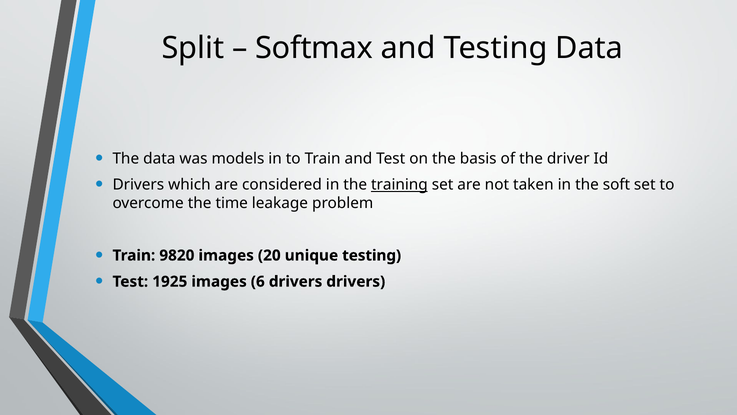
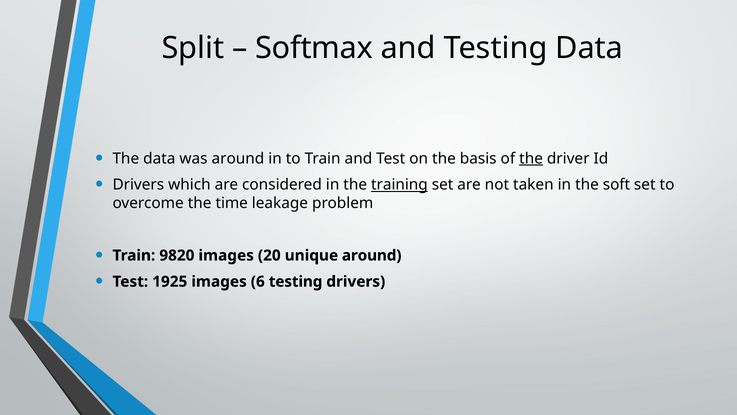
was models: models -> around (238, 158)
the underline: none -> present (531, 158)
unique testing: testing -> around (372, 255)
6 drivers: drivers -> testing (296, 281)
